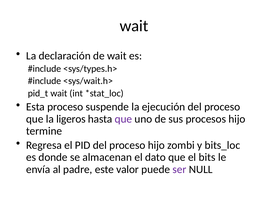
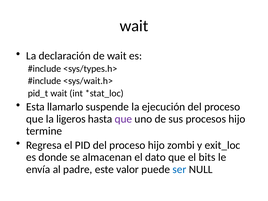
Esta proceso: proceso -> llamarlo (65, 107)
bits_loc: bits_loc -> exit_loc (222, 145)
ser colour: purple -> blue (179, 169)
